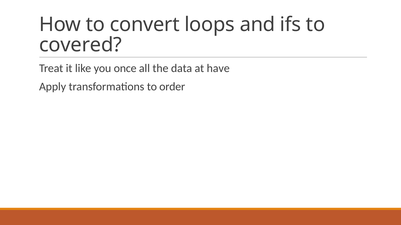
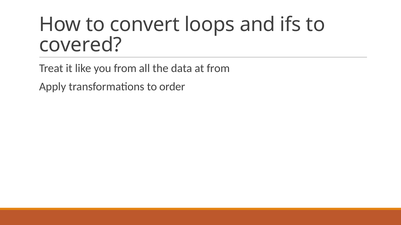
you once: once -> from (125, 68)
at have: have -> from (218, 68)
